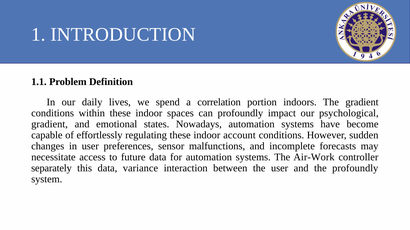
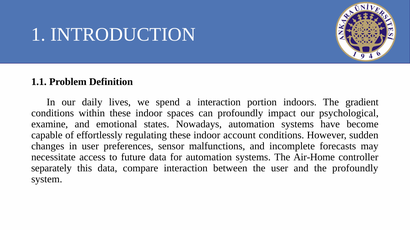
a correlation: correlation -> interaction (219, 102)
gradient: gradient -> examine (50, 124)
Air-Work: Air-Work -> Air-Home (314, 158)
variance: variance -> compare (141, 169)
